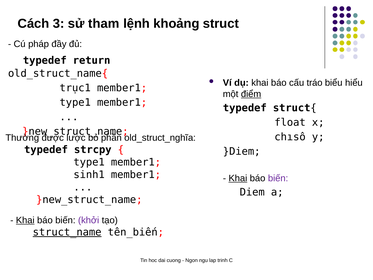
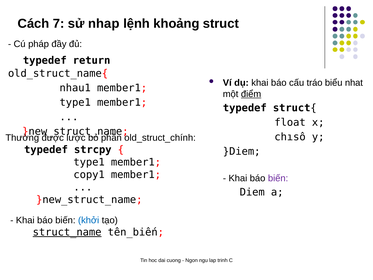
3: 3 -> 7 (59, 24)
tham: tham -> nhap (104, 24)
hiểu: hiểu -> nhat (354, 83)
trục1: trục1 -> nhau1 (75, 88)
old_struct_nghĩa: old_struct_nghĩa -> old_struct_chính (160, 138)
sinh1: sinh1 -> copy1 (89, 175)
Khai underline: present -> none (238, 178)
Khai underline: present -> none (25, 220)
khởi colour: purple -> blue (89, 220)
